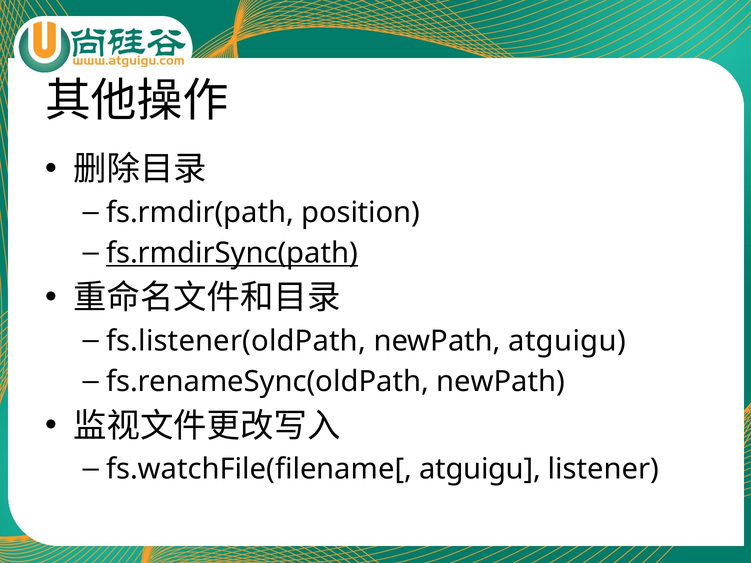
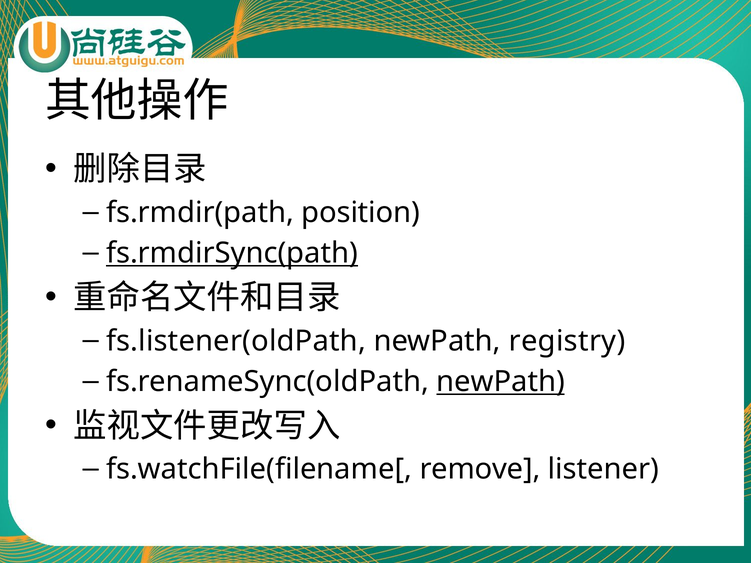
newPath atguigu: atguigu -> registry (567, 341)
newPath underline: none -> present (501, 382)
fs.watchFile(filename[ atguigu: atguigu -> remove (480, 469)
